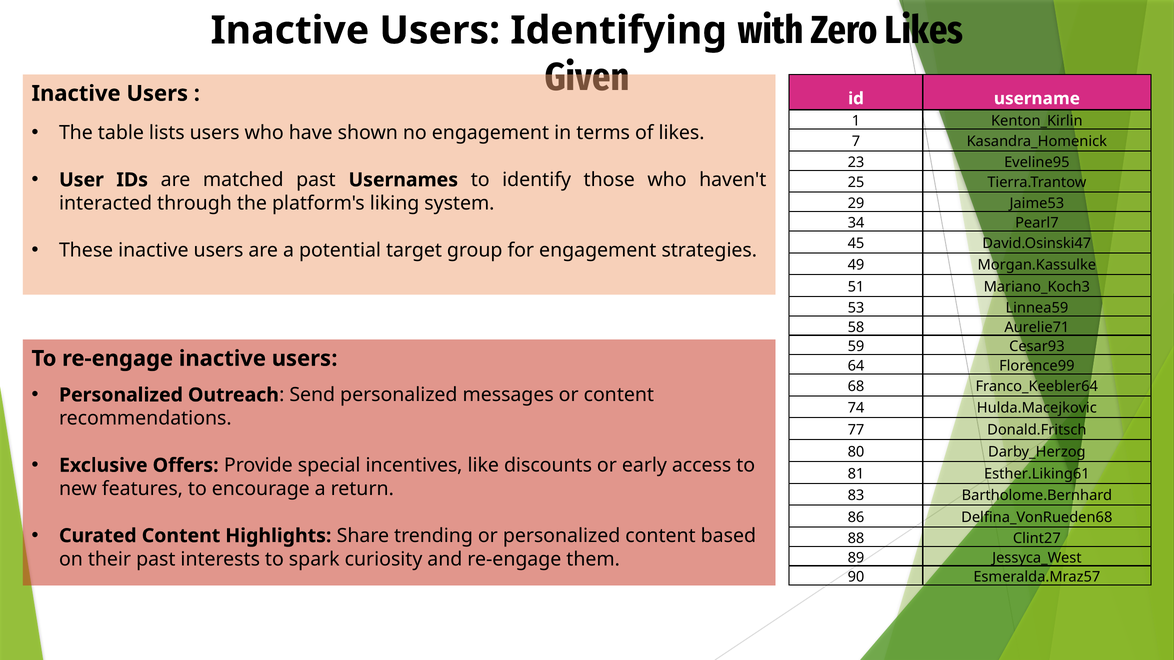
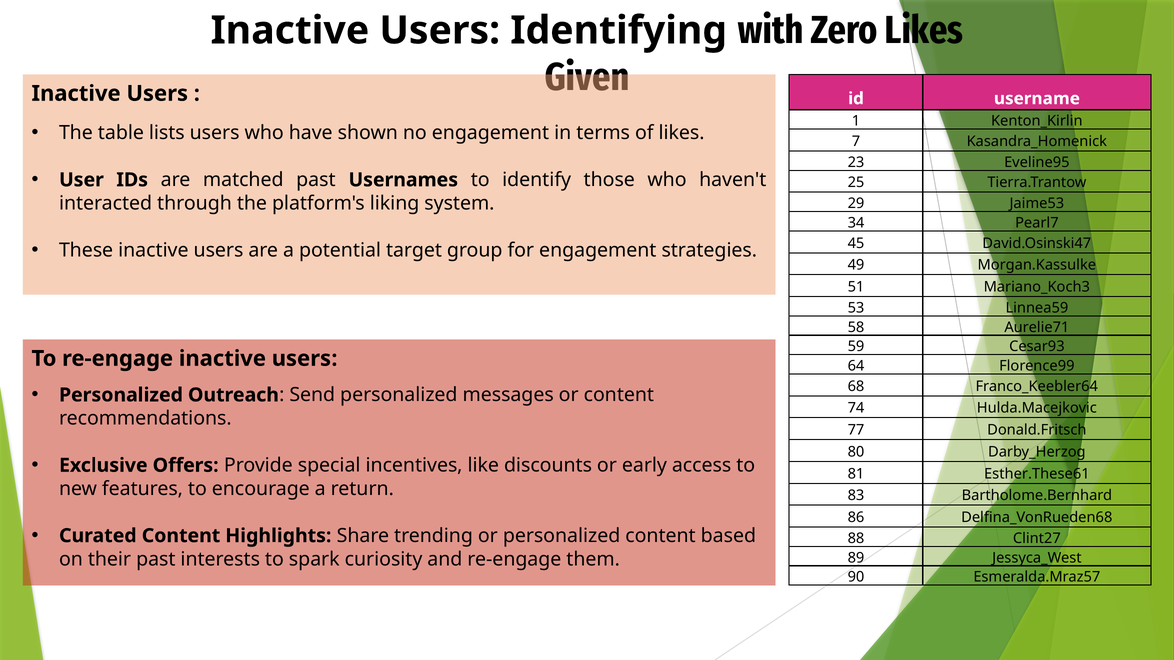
Esther.Liking61: Esther.Liking61 -> Esther.These61 (1037, 474)
